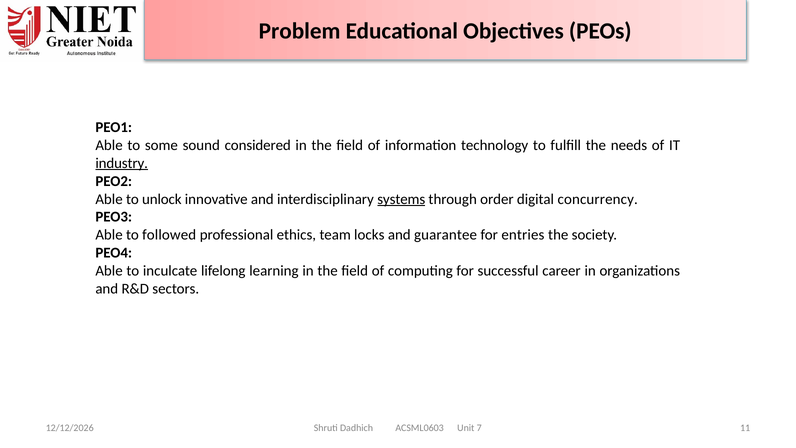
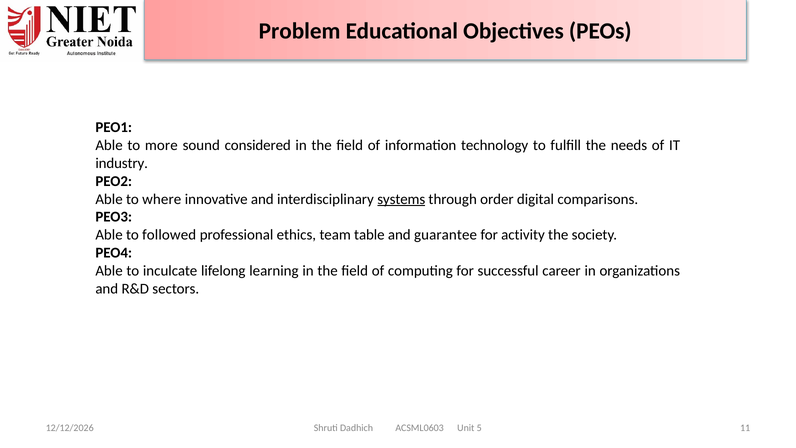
some: some -> more (161, 145)
industry underline: present -> none (122, 163)
unlock: unlock -> where (162, 199)
concurrency: concurrency -> comparisons (598, 199)
locks: locks -> table (369, 235)
entries: entries -> activity (523, 235)
7: 7 -> 5 (479, 427)
